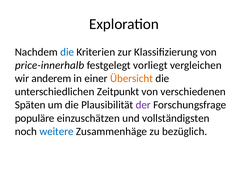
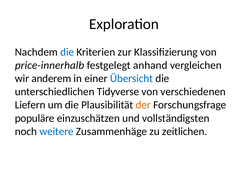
vorliegt: vorliegt -> anhand (150, 65)
Übersicht colour: orange -> blue (132, 78)
Zeitpunkt: Zeitpunkt -> Tidyverse (118, 92)
Späten: Späten -> Liefern (30, 105)
der colour: purple -> orange (143, 105)
bezüglich: bezüglich -> zeitlichen (185, 131)
